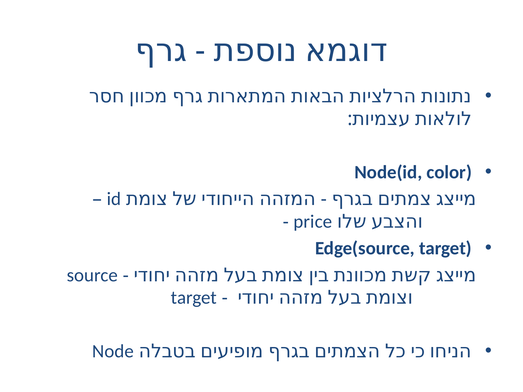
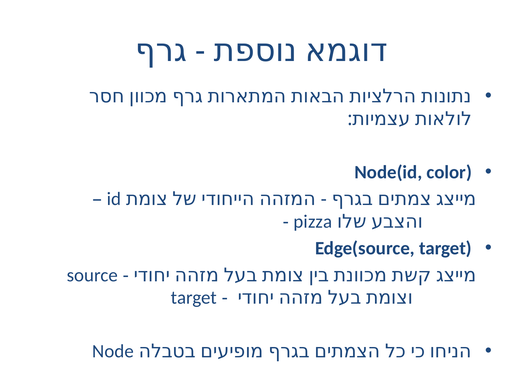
price: price -> pizza (313, 222)
